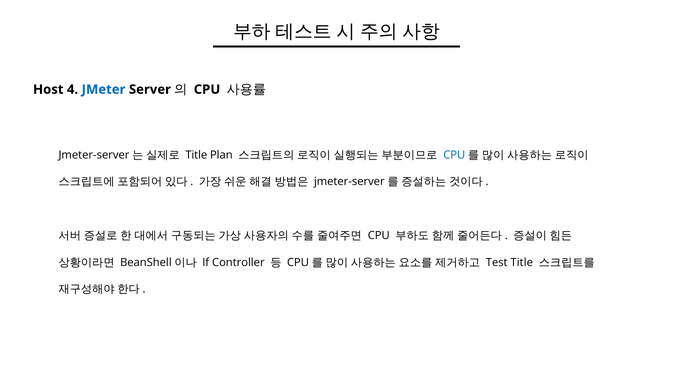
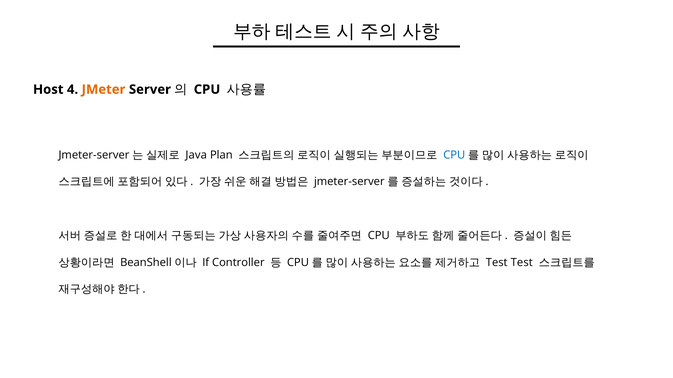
JMeter colour: blue -> orange (104, 90)
Title: Title -> Java (196, 155)
Test Title: Title -> Test (522, 263)
